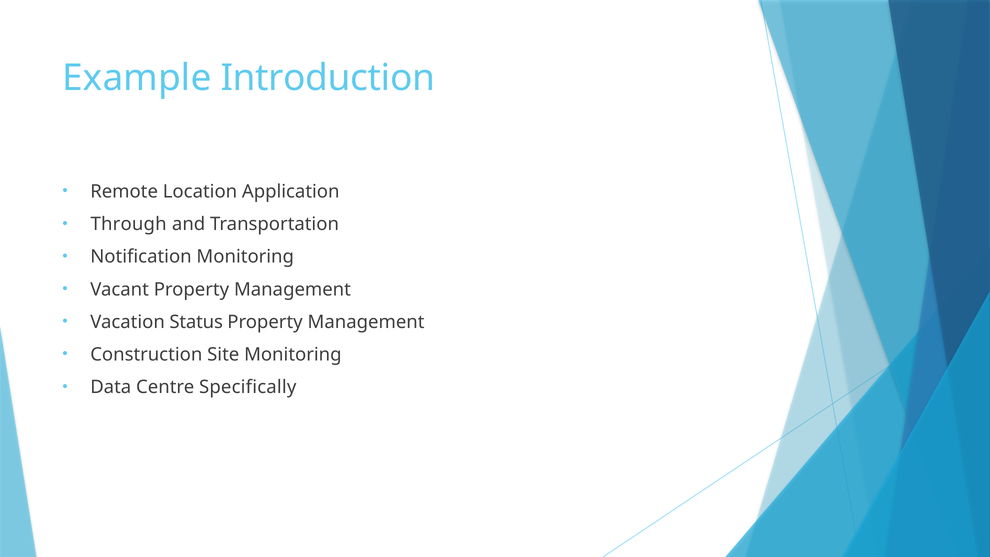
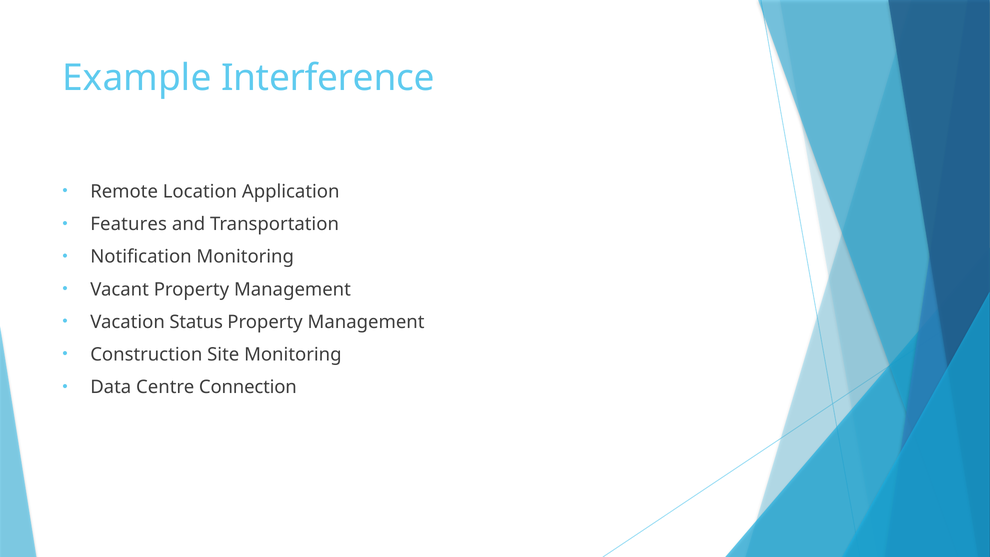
Introduction: Introduction -> Interference (328, 78)
Through: Through -> Features (129, 224)
Specifically: Specifically -> Connection (248, 387)
